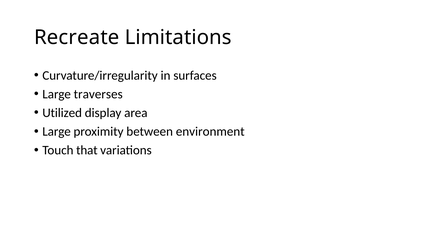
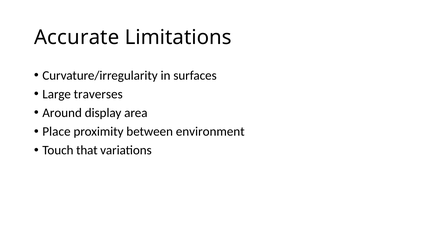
Recreate: Recreate -> Accurate (77, 37)
Utilized: Utilized -> Around (62, 113)
Large: Large -> Place (56, 132)
